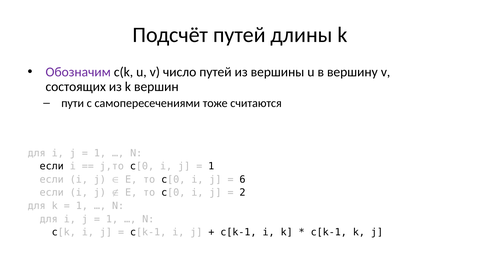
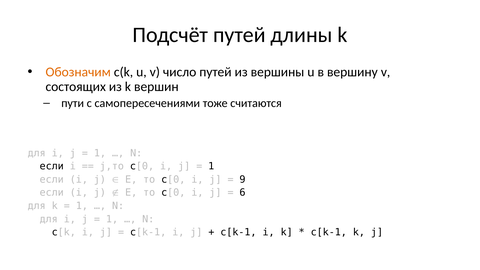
Обозначим colour: purple -> orange (78, 72)
6: 6 -> 9 (243, 179)
2: 2 -> 6 (243, 193)
